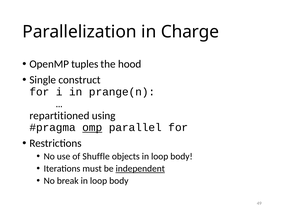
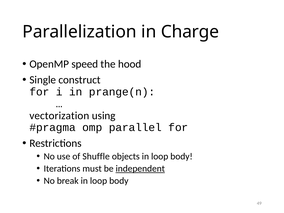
tuples: tuples -> speed (85, 64)
repartitioned: repartitioned -> vectorization (59, 116)
omp underline: present -> none (92, 127)
